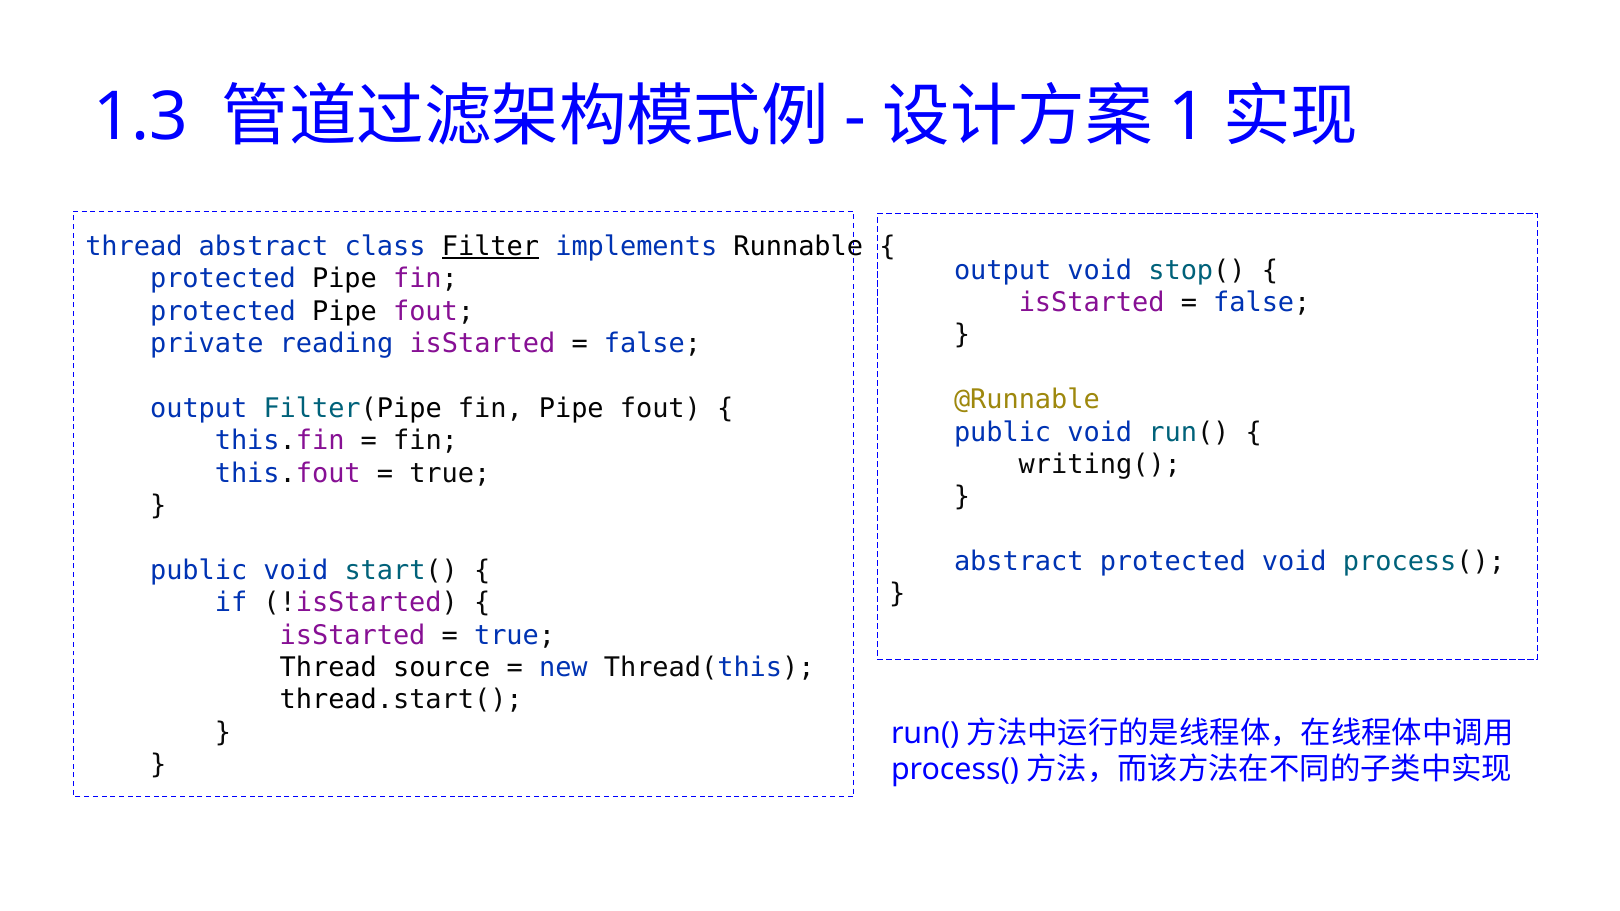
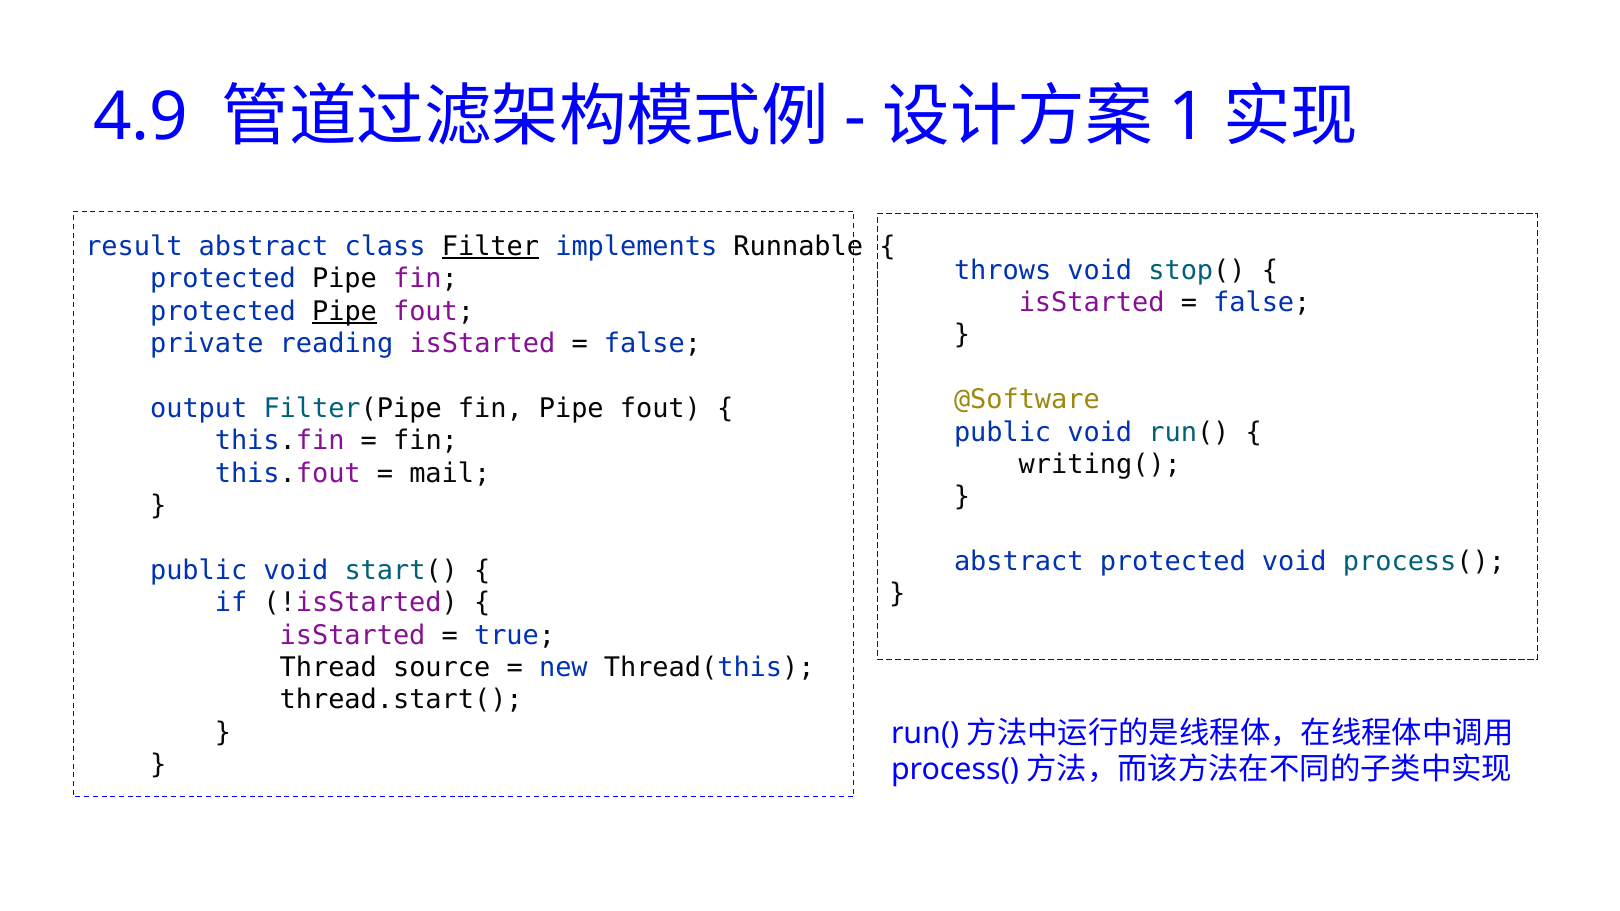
1.3: 1.3 -> 4.9 (141, 117)
thread: thread -> result (134, 247)
output: output -> throws (1003, 270)
Pipe underline: none -> present (345, 312)
@Runnable: @Runnable -> @Software (1027, 400)
true: true -> mail (450, 473)
